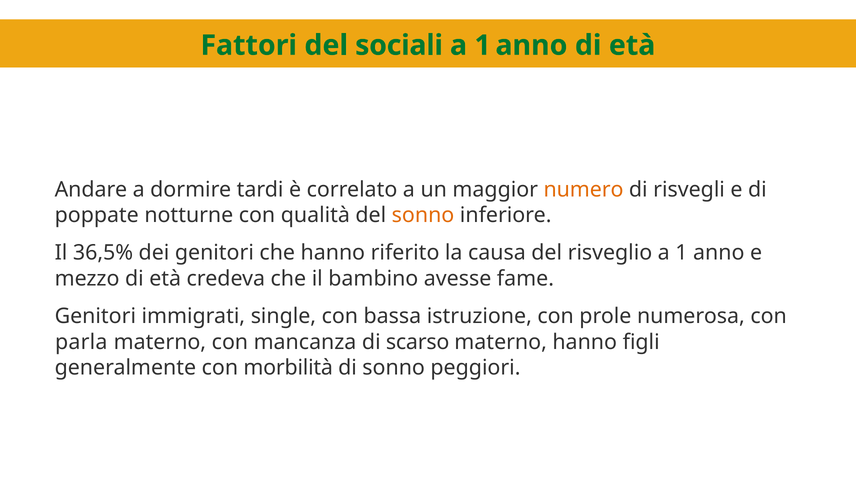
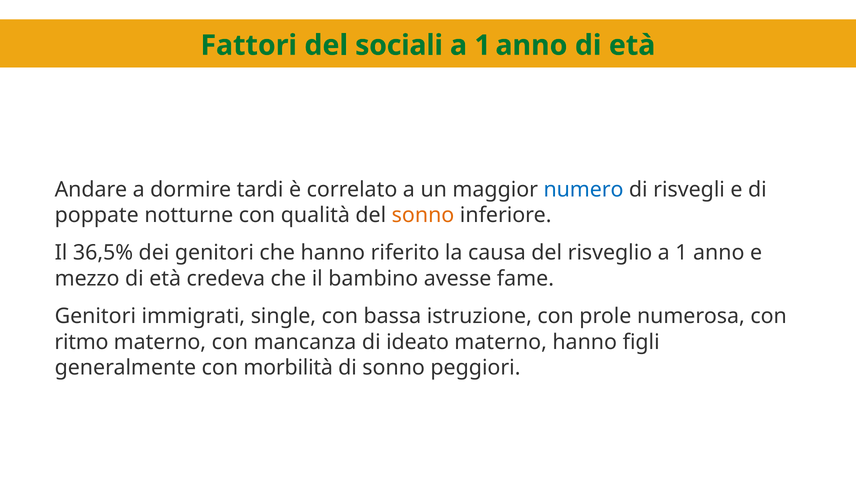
numero colour: orange -> blue (584, 189)
parla: parla -> ritmo (81, 342)
scarso: scarso -> ideato (418, 342)
